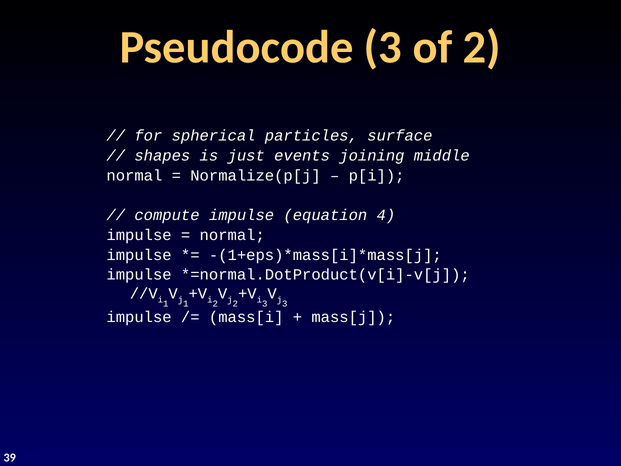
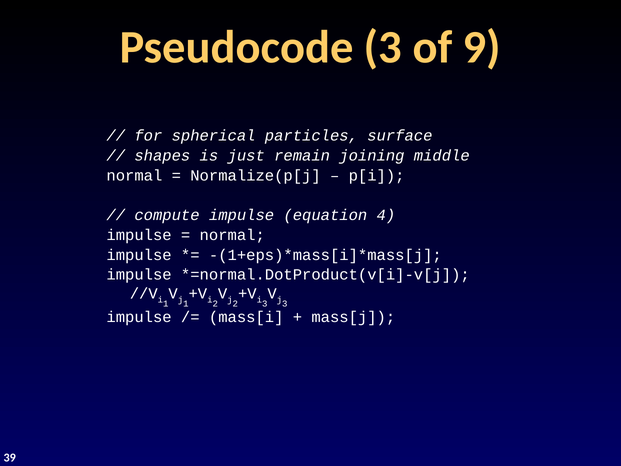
of 2: 2 -> 9 (482, 47)
events: events -> remain (302, 155)
